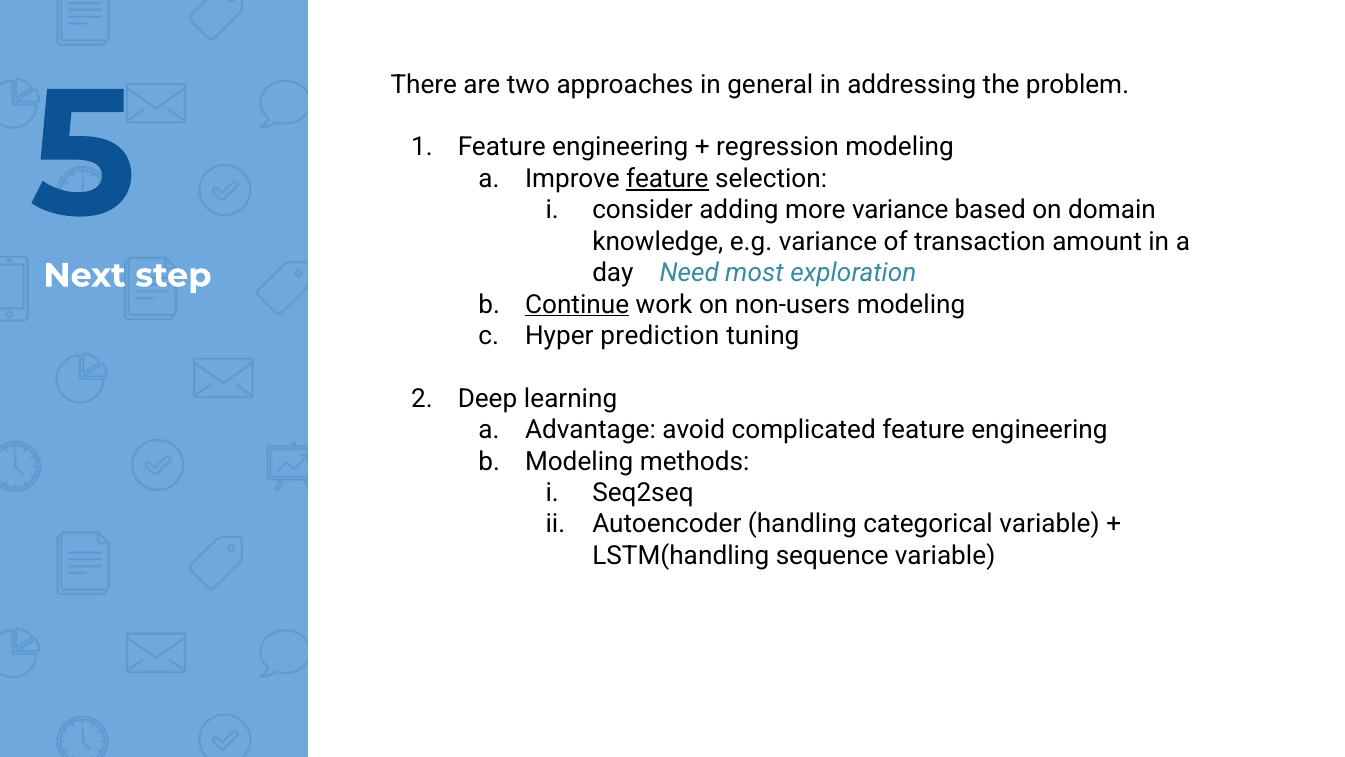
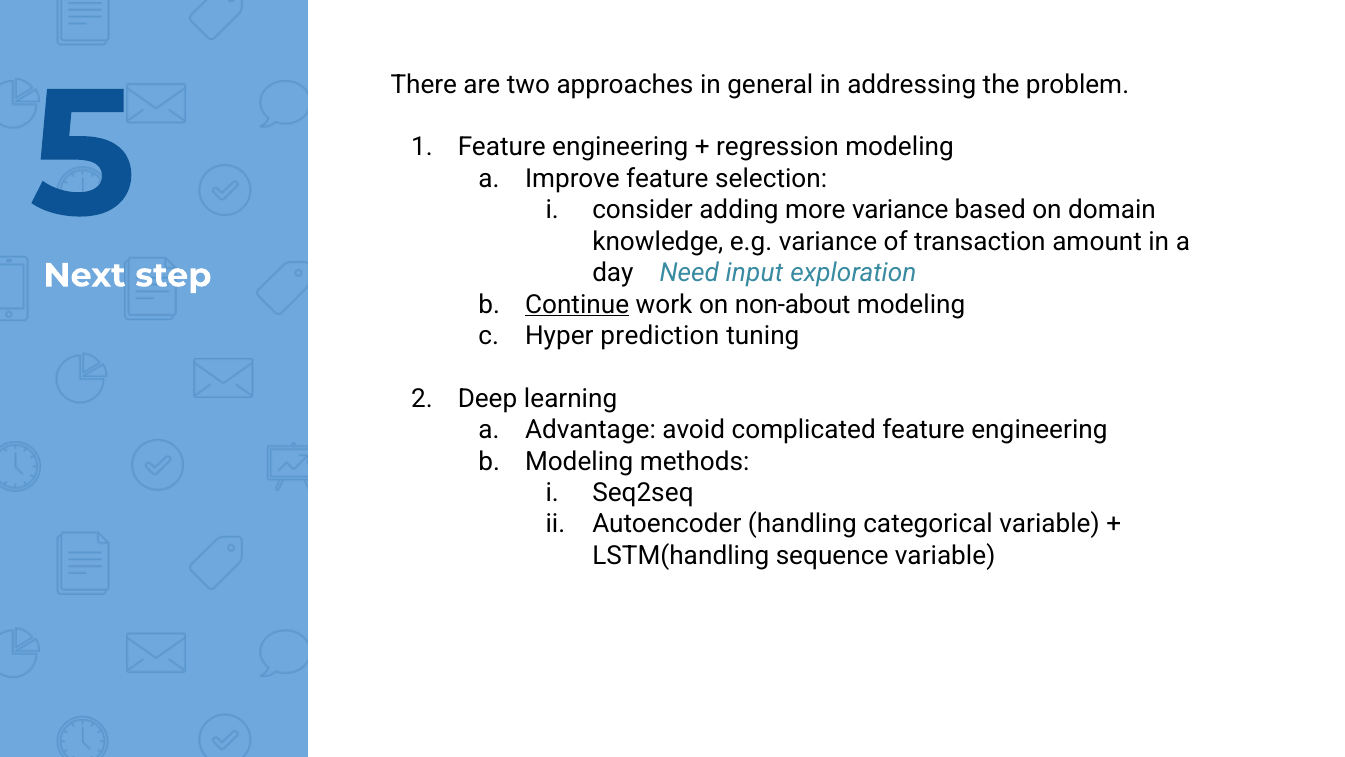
feature underline: present -> none (667, 179)
most: most -> input (754, 273)
non-users: non-users -> non-about (793, 304)
